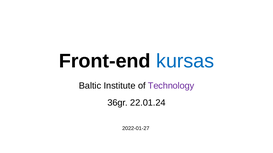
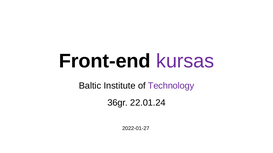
kursas colour: blue -> purple (185, 61)
